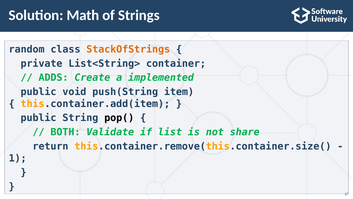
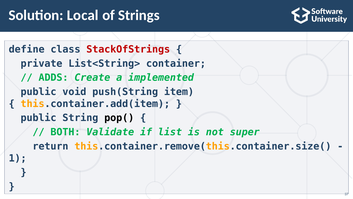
Math: Math -> Local (83, 15)
random: random -> define (27, 49)
StackOfStrings colour: orange -> red (128, 49)
share: share -> super (245, 132)
